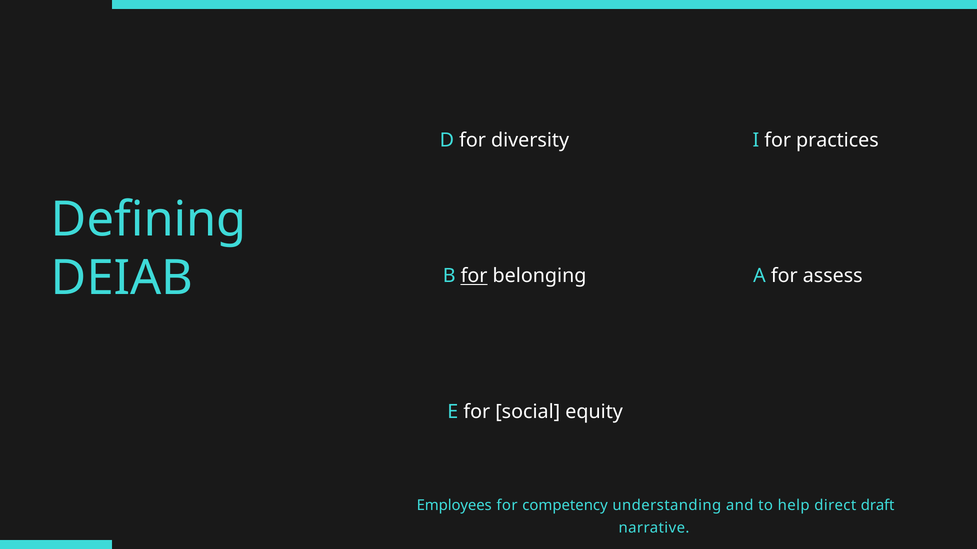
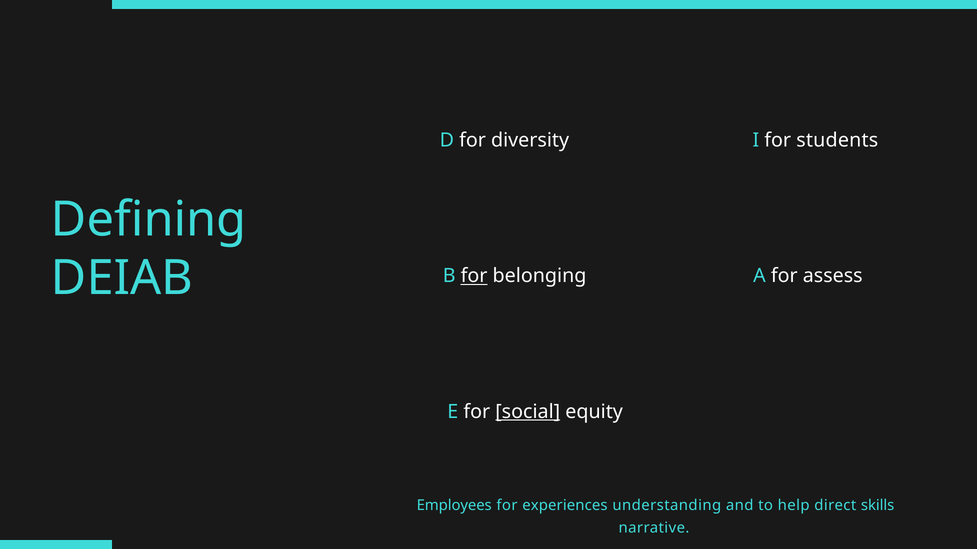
practices: practices -> students (837, 140)
social underline: none -> present (528, 412)
competency: competency -> experiences (565, 506)
draft: draft -> skills (878, 506)
